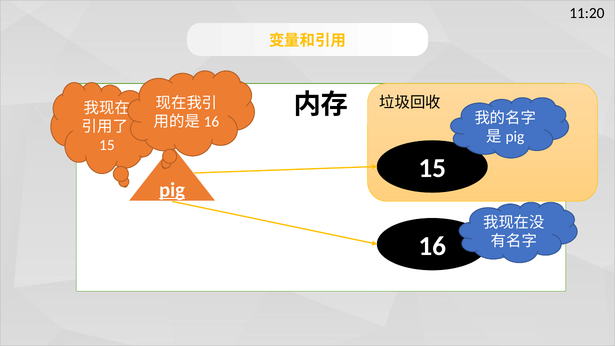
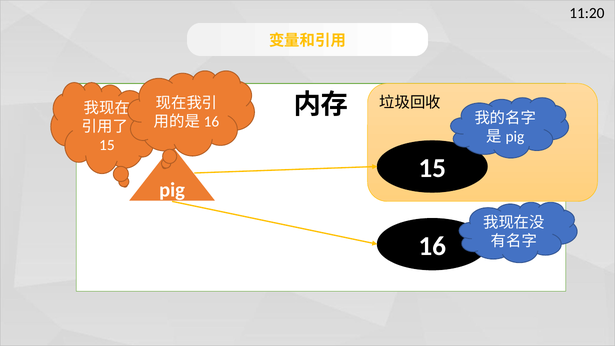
pig underline: present -> none (172, 190)
